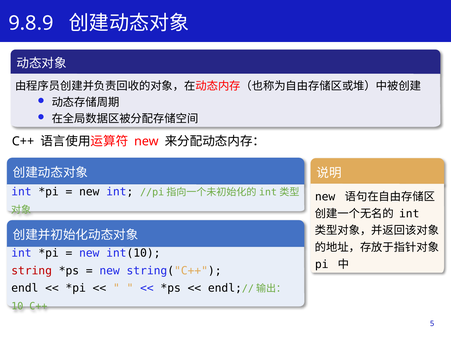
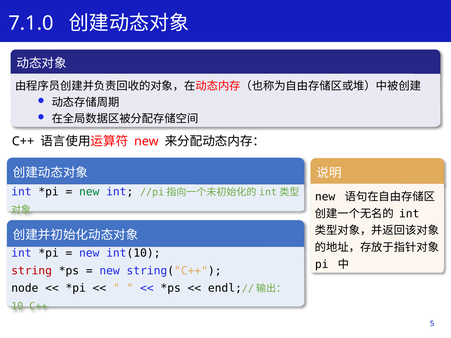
9.8.9: 9.8.9 -> 7.1.0 (31, 23)
new colour: black -> green (89, 192)
endl: endl -> node (25, 288)
